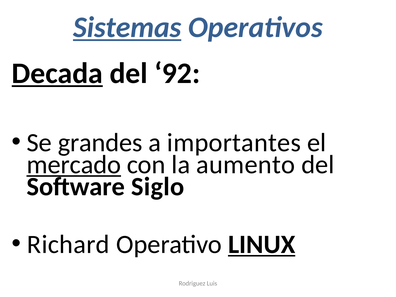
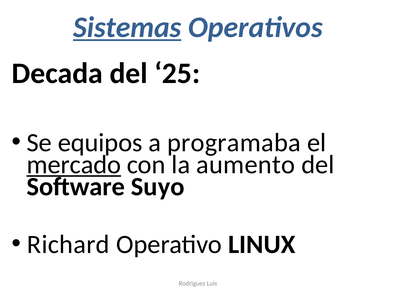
Decada underline: present -> none (57, 73)
92: 92 -> 25 (177, 73)
grandes: grandes -> equipos (100, 143)
importantes: importantes -> programaba (234, 143)
Siglo: Siglo -> Suyo (158, 187)
LINUX underline: present -> none (262, 244)
